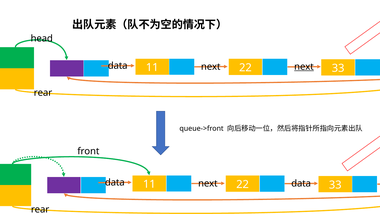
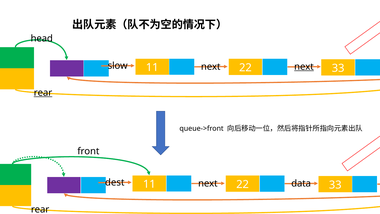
data: data -> slow (118, 66)
rear underline: none -> present (43, 93)
data: data -> dest (115, 182)
